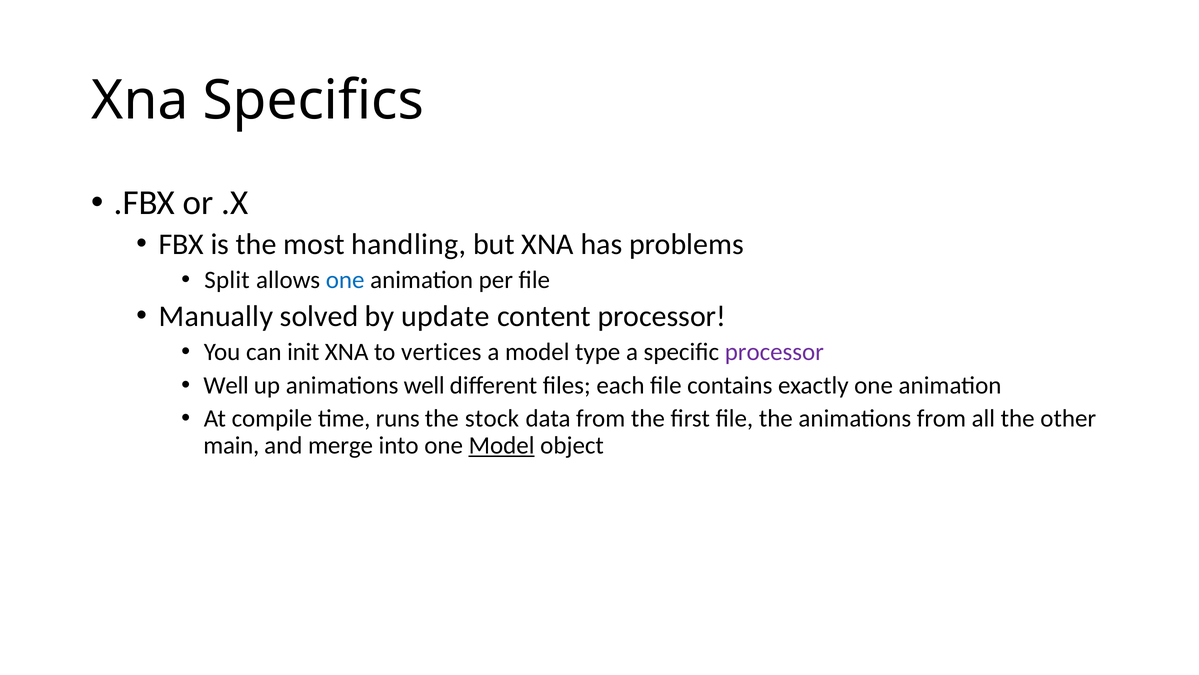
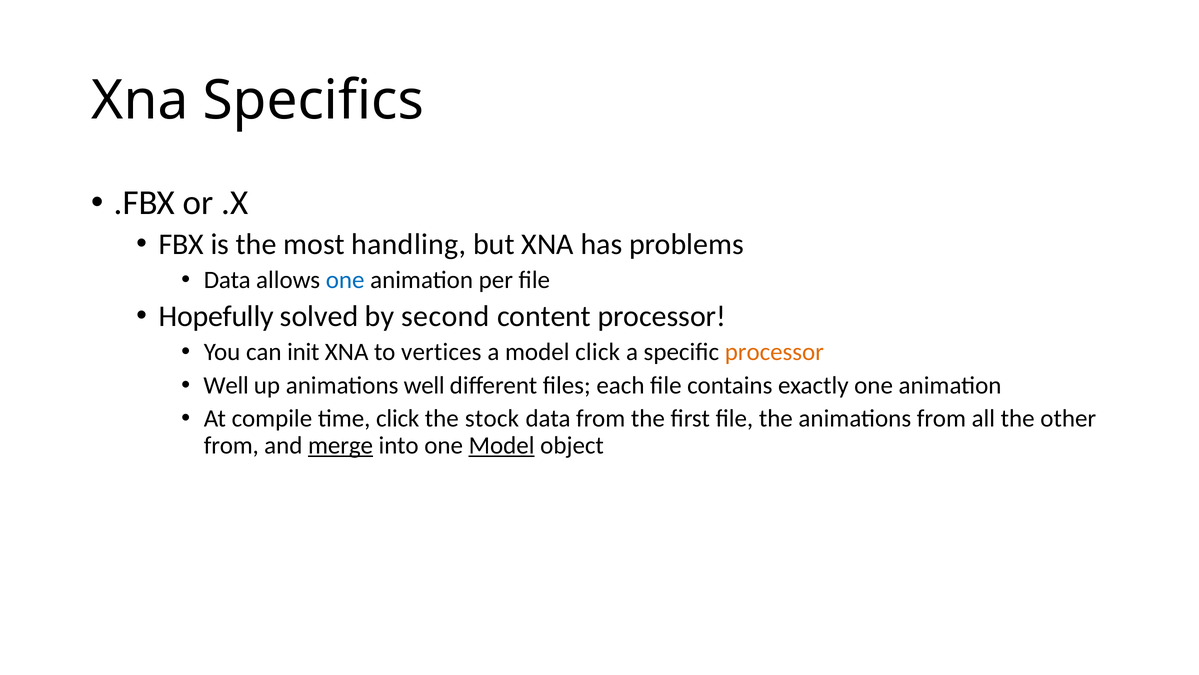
Split: Split -> Data (227, 280)
Manually: Manually -> Hopefully (216, 316)
update: update -> second (445, 316)
model type: type -> click (598, 352)
processor colour: purple -> orange (774, 352)
time runs: runs -> click (398, 418)
main: main -> from (231, 445)
merge underline: none -> present (341, 445)
